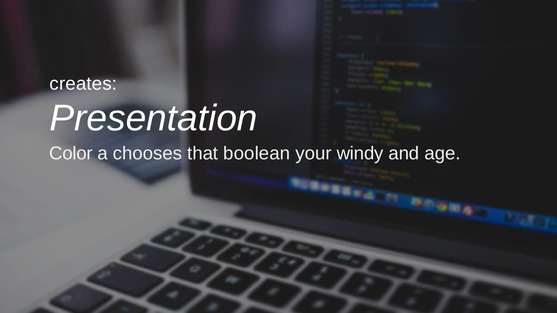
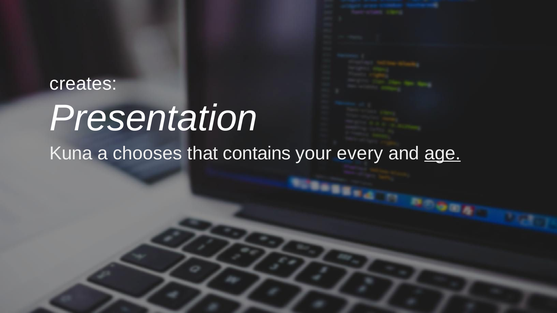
Color: Color -> Kuna (71, 153)
boolean: boolean -> contains (257, 153)
windy: windy -> every (360, 153)
age underline: none -> present (443, 153)
